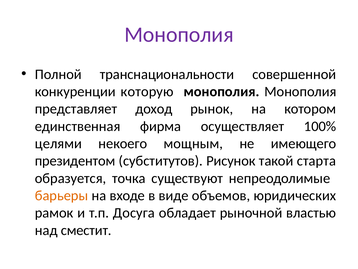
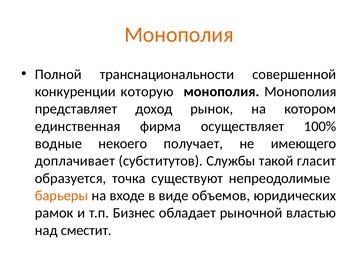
Монополия colour: purple -> orange (179, 35)
целями: целями -> водные (58, 143)
мощным: мощным -> получает (193, 143)
президентом: президентом -> доплачивает (75, 161)
Рисунок: Рисунок -> Службы (231, 161)
старта: старта -> гласит (316, 161)
Досуга: Досуга -> Бизнес (134, 213)
